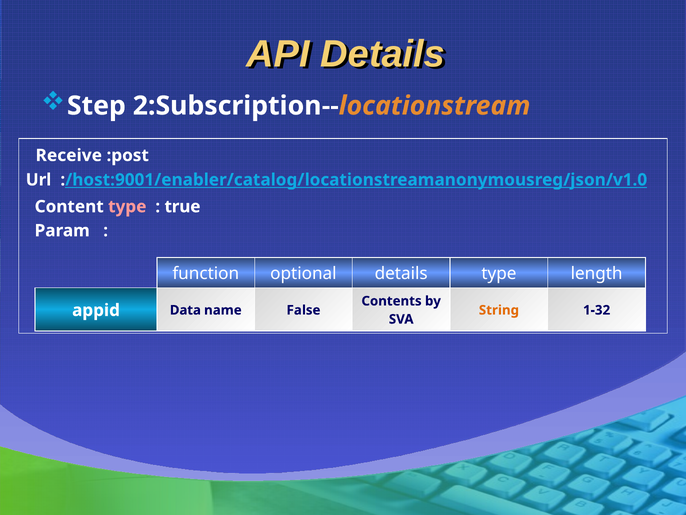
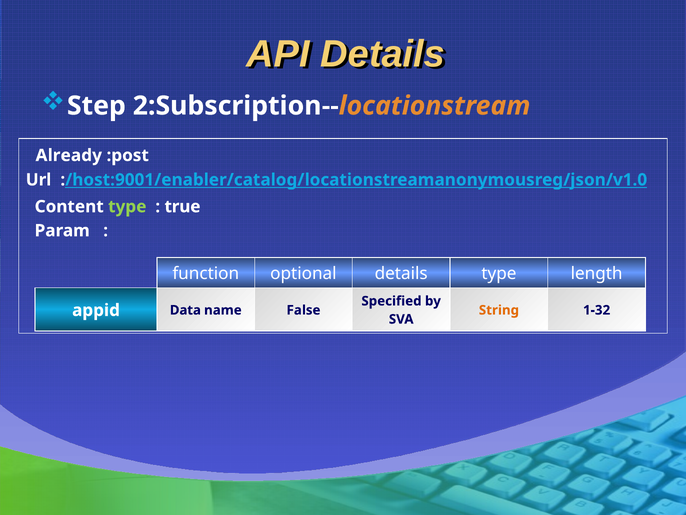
Receive: Receive -> Already (69, 155)
type colour: pink -> light green (127, 206)
Contents: Contents -> Specified (391, 301)
